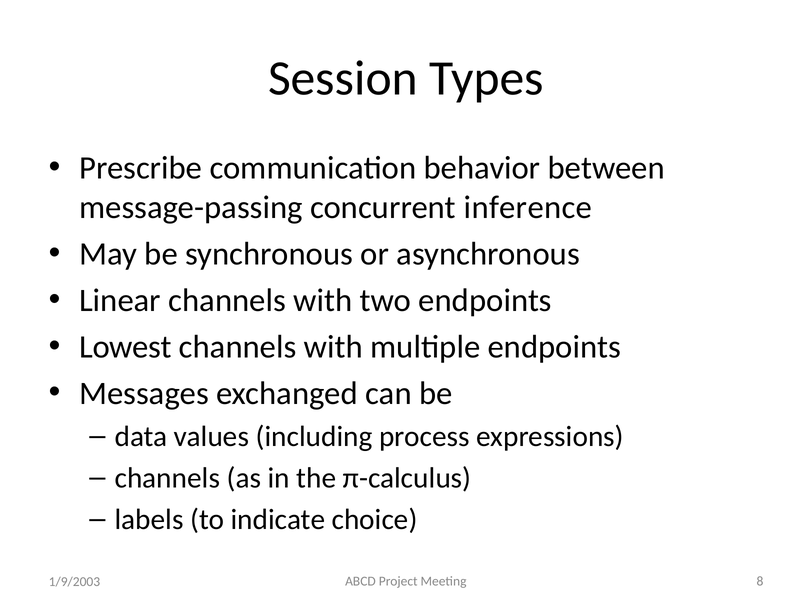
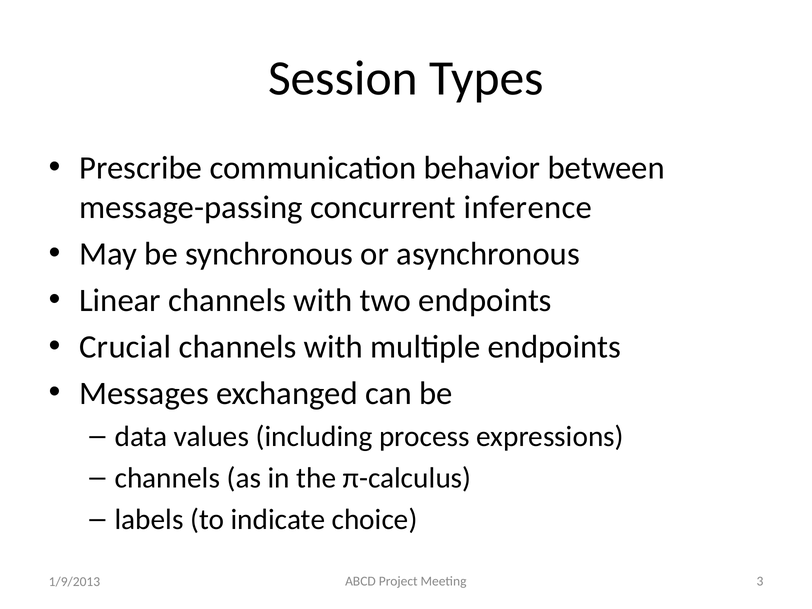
Lowest: Lowest -> Crucial (125, 347)
8: 8 -> 3 (760, 581)
1/9/2003: 1/9/2003 -> 1/9/2013 (74, 582)
